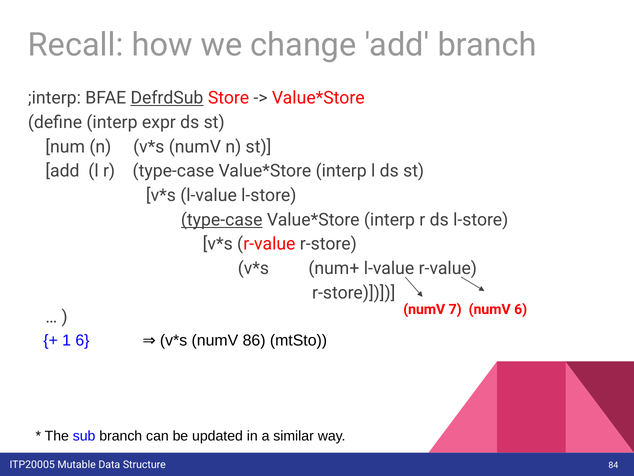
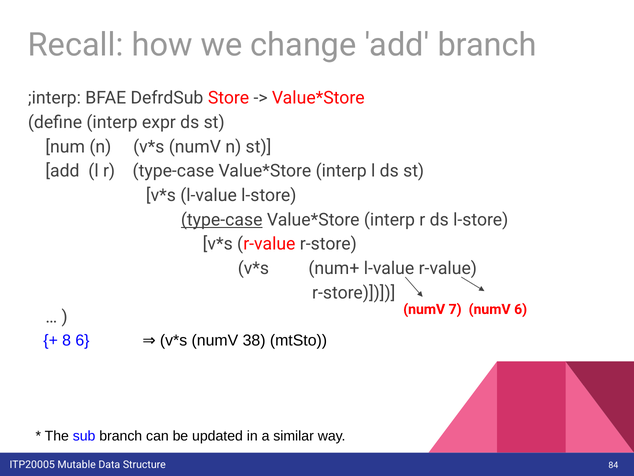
DefrdSub underline: present -> none (167, 98)
1: 1 -> 8 (67, 340)
86: 86 -> 38 (254, 340)
